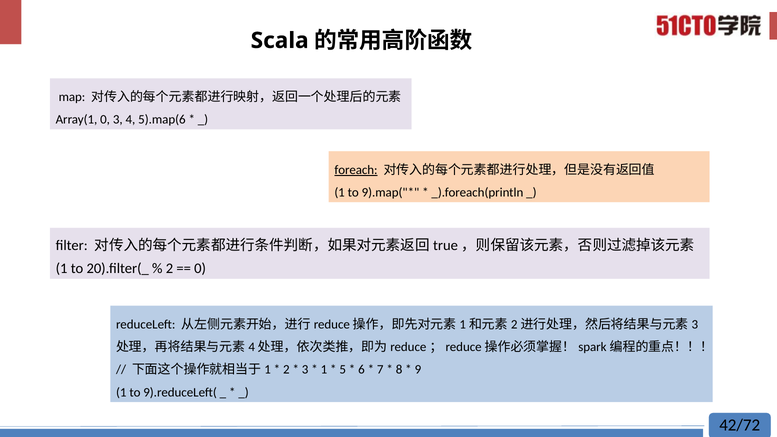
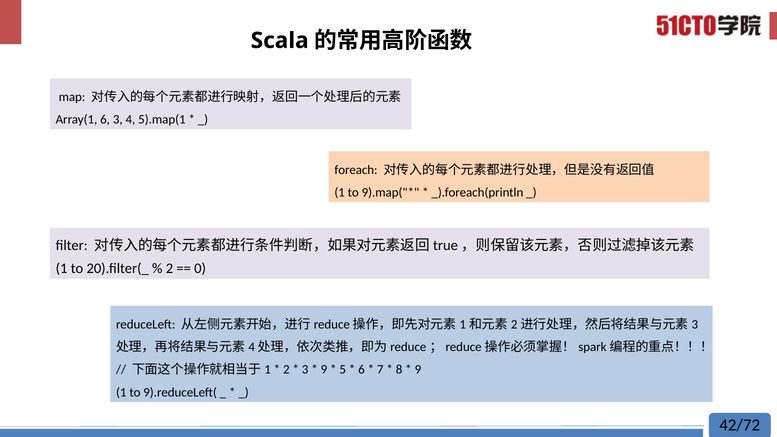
Array(1 0: 0 -> 6 (105, 120)
5).map(6: 5).map(6 -> 5).map(1 (162, 120)
foreach underline: present -> none (356, 170)
1: 1 -> 9 (324, 370)
